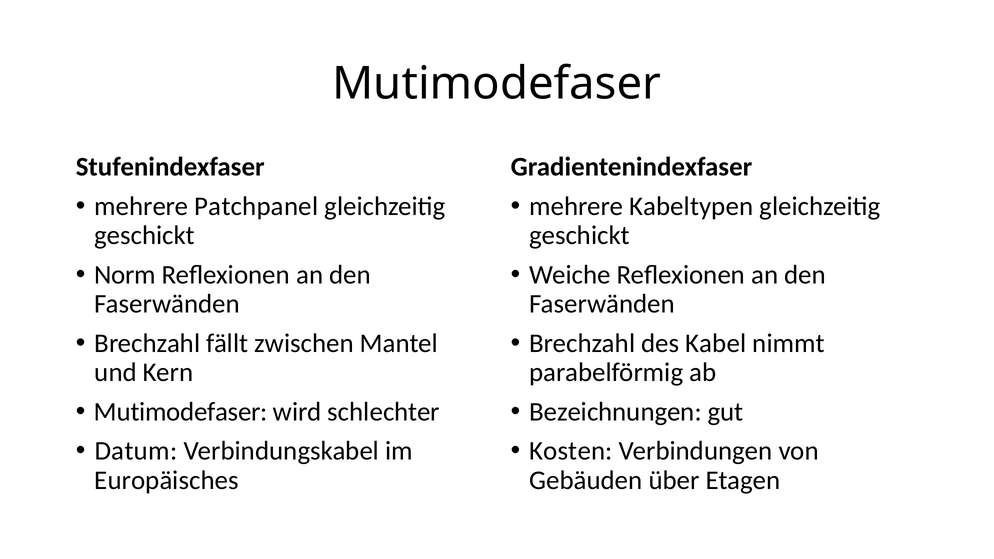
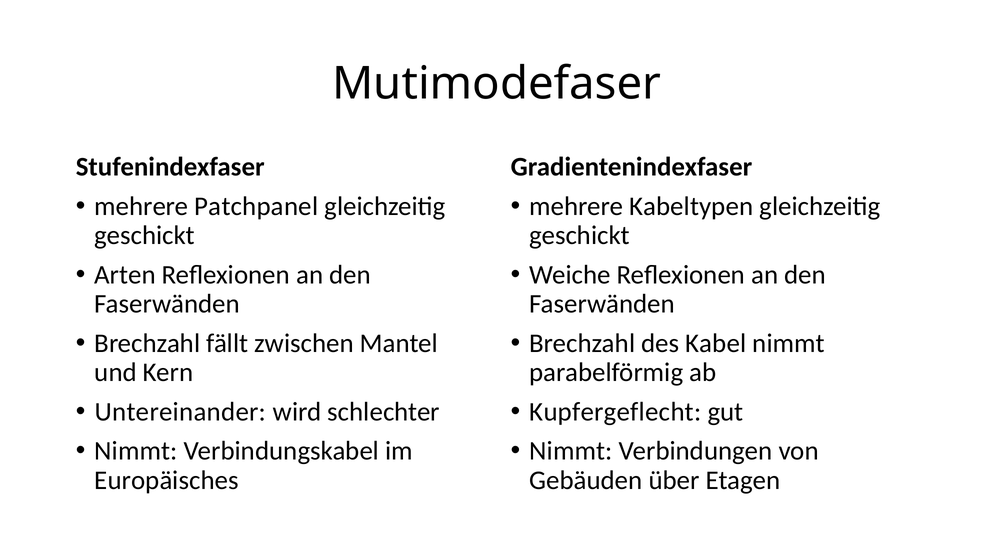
Norm: Norm -> Arten (125, 275)
Mutimodefaser: Mutimodefaser -> Untereinander (180, 412)
Bezeichnungen: Bezeichnungen -> Kupfergeflecht (615, 412)
Datum: Datum -> Nimmt (136, 451)
Kosten: Kosten -> Nimmt (571, 451)
